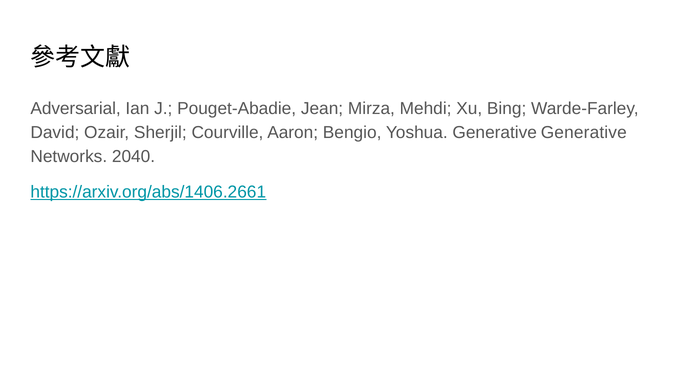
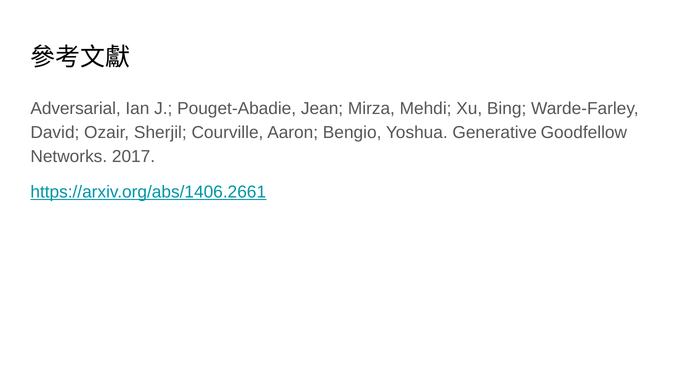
Generative Generative: Generative -> Goodfellow (584, 132)
2040: 2040 -> 2017 (134, 156)
